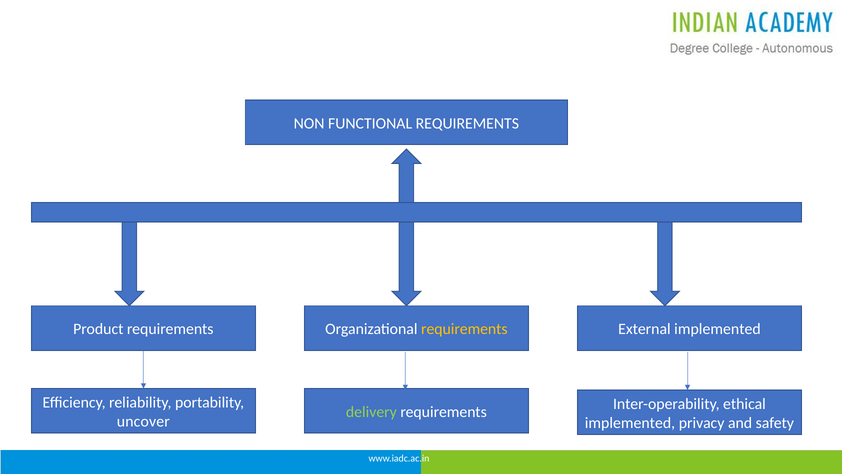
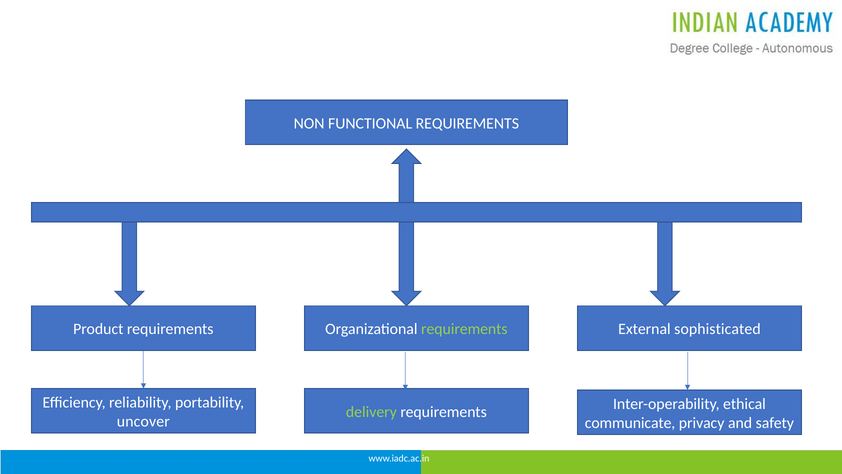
requirements colour: yellow -> light green (464, 329)
External implemented: implemented -> sophisticated (717, 329)
implemented: implemented -> communicate (630, 423)
